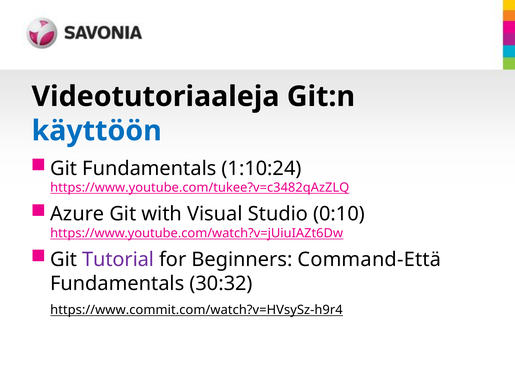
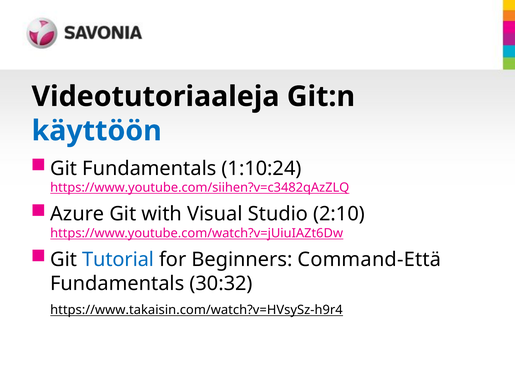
https://www.youtube.com/tukee?v=c3482qAzZLQ: https://www.youtube.com/tukee?v=c3482qAzZLQ -> https://www.youtube.com/siihen?v=c3482qAzZLQ (200, 188)
0:10: 0:10 -> 2:10 (339, 214)
Tutorial colour: purple -> blue (118, 260)
https://www.commit.com/watch?v=HVsySz-h9r4: https://www.commit.com/watch?v=HVsySz-h9r4 -> https://www.takaisin.com/watch?v=HVsySz-h9r4 (196, 310)
